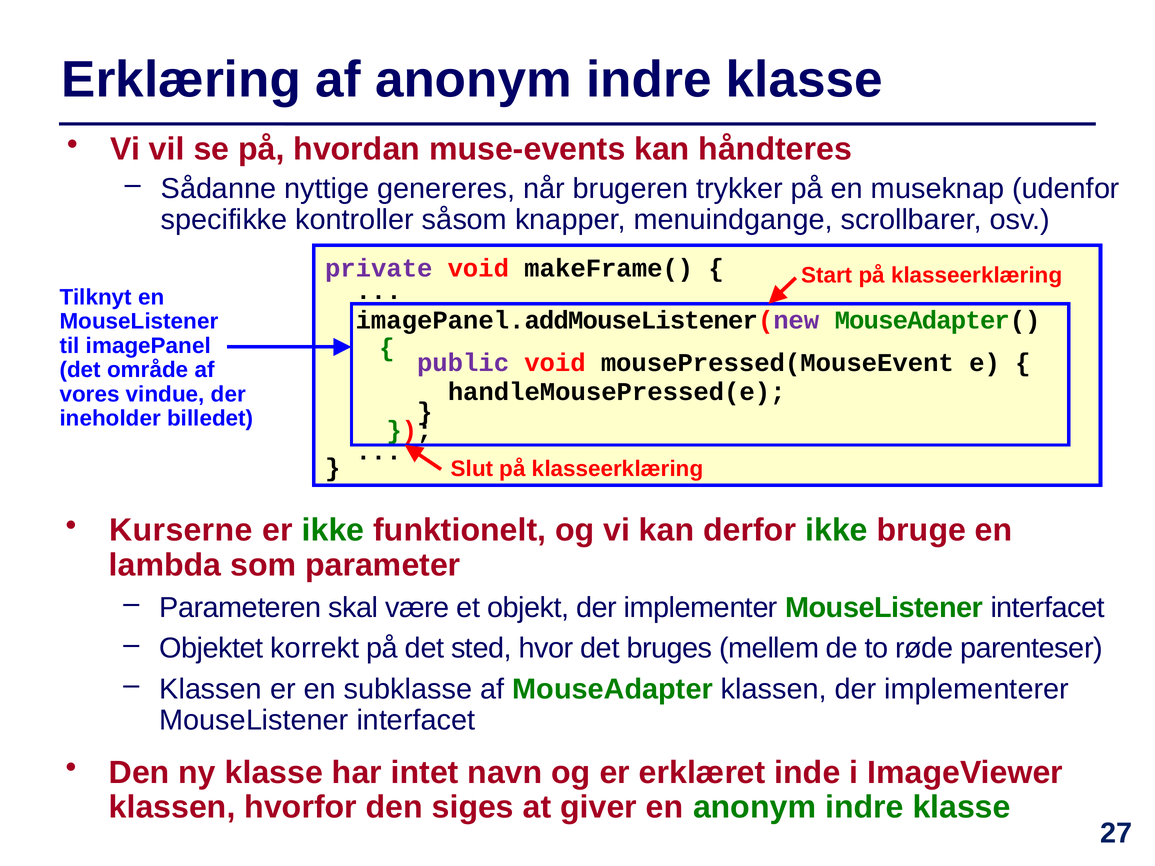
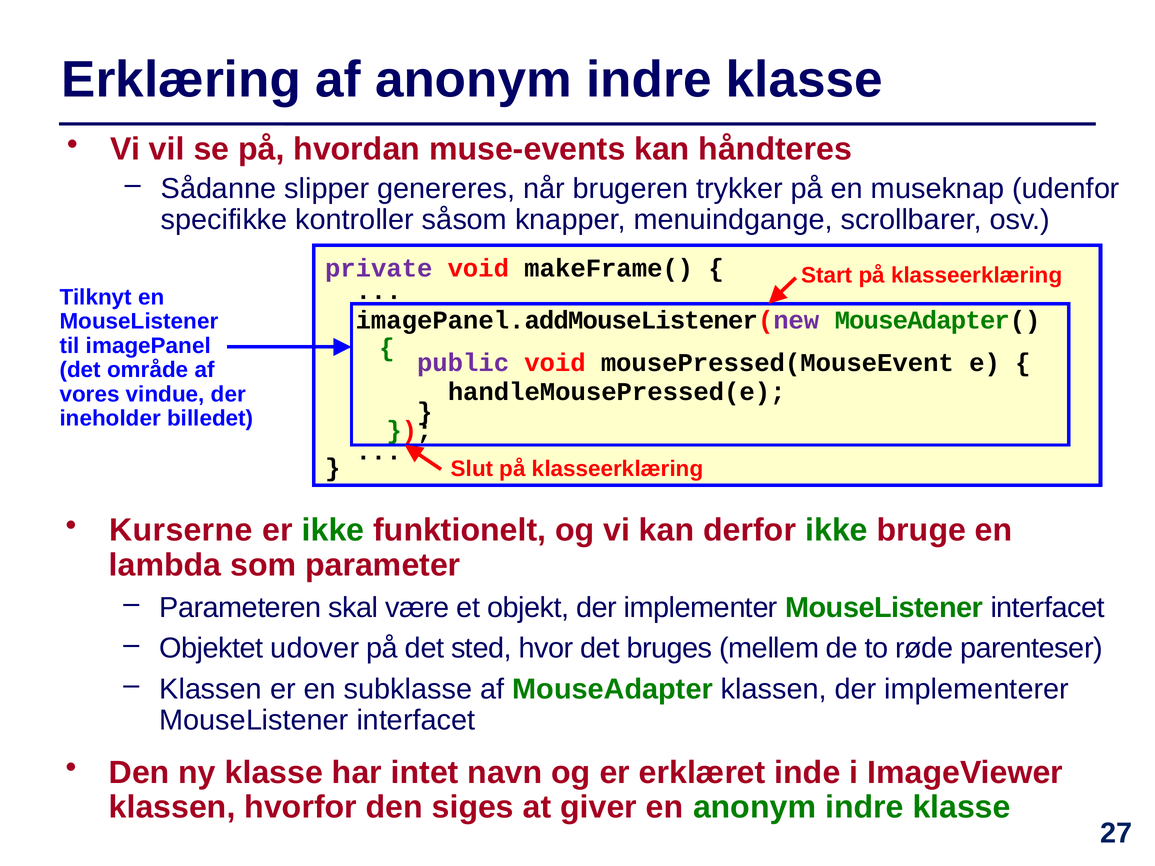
nyttige: nyttige -> slipper (327, 189)
korrekt: korrekt -> udover (315, 649)
